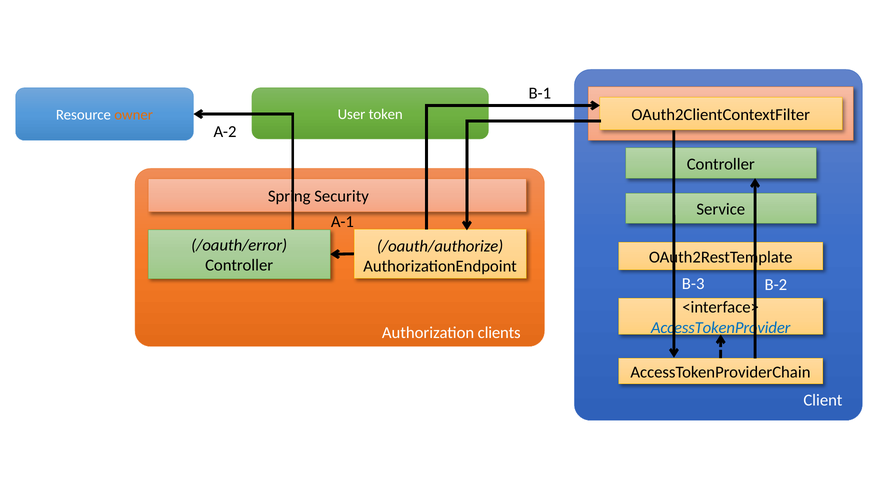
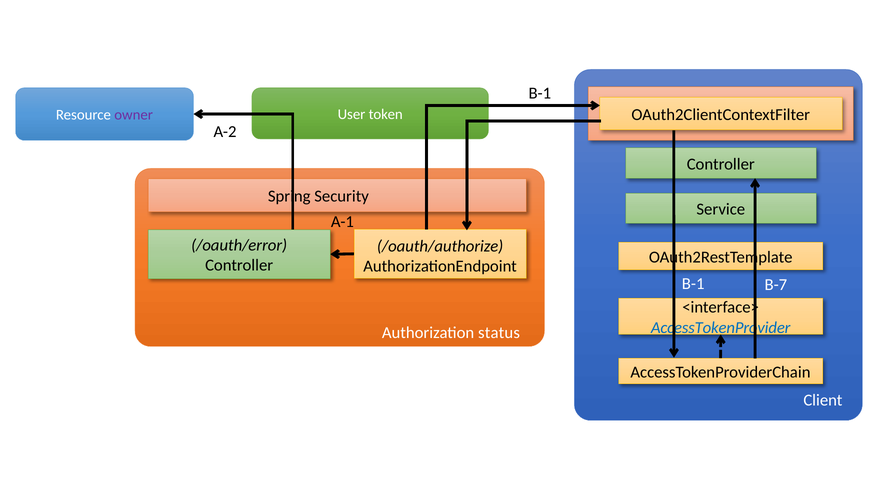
owner colour: orange -> purple (134, 115)
B-3: B-3 -> B-1 (693, 284)
B-2: B-2 -> B-7 (776, 285)
clients: clients -> status (499, 333)
